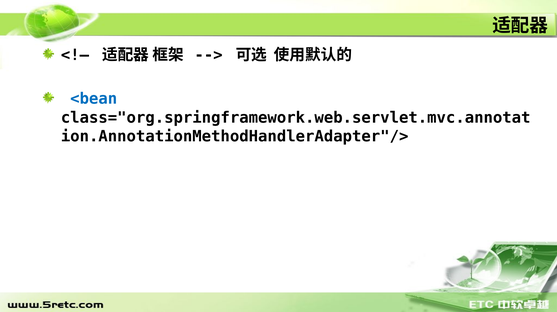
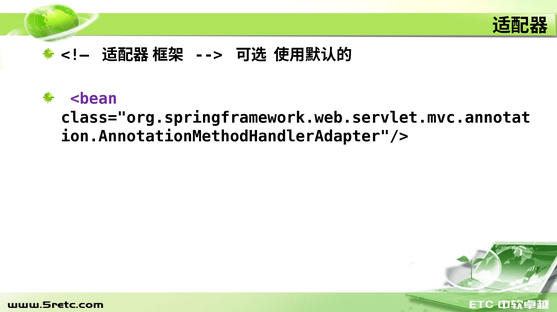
<bean colour: blue -> purple (94, 99)
